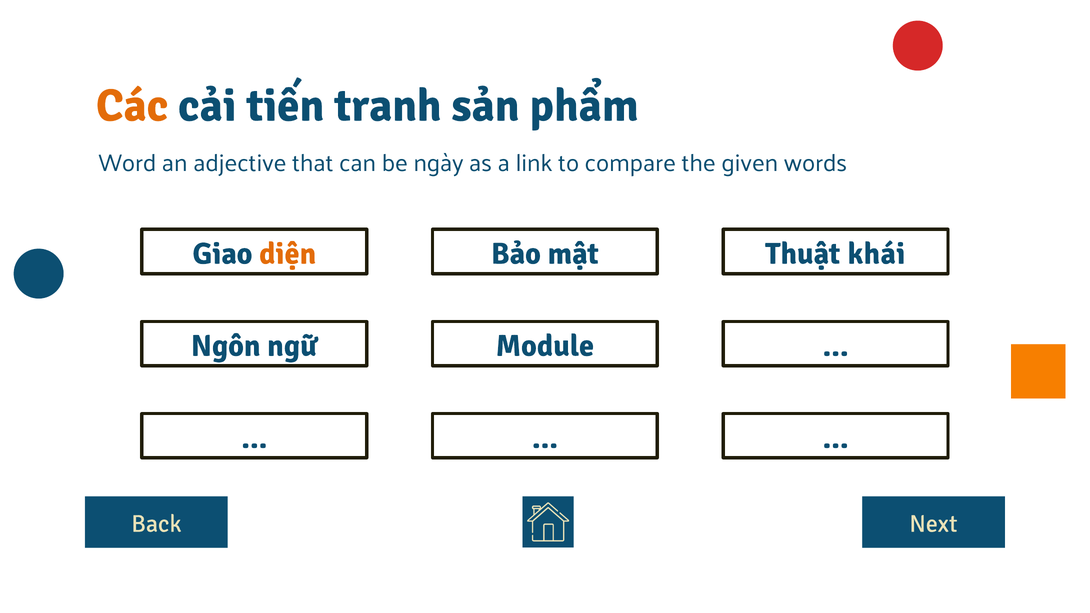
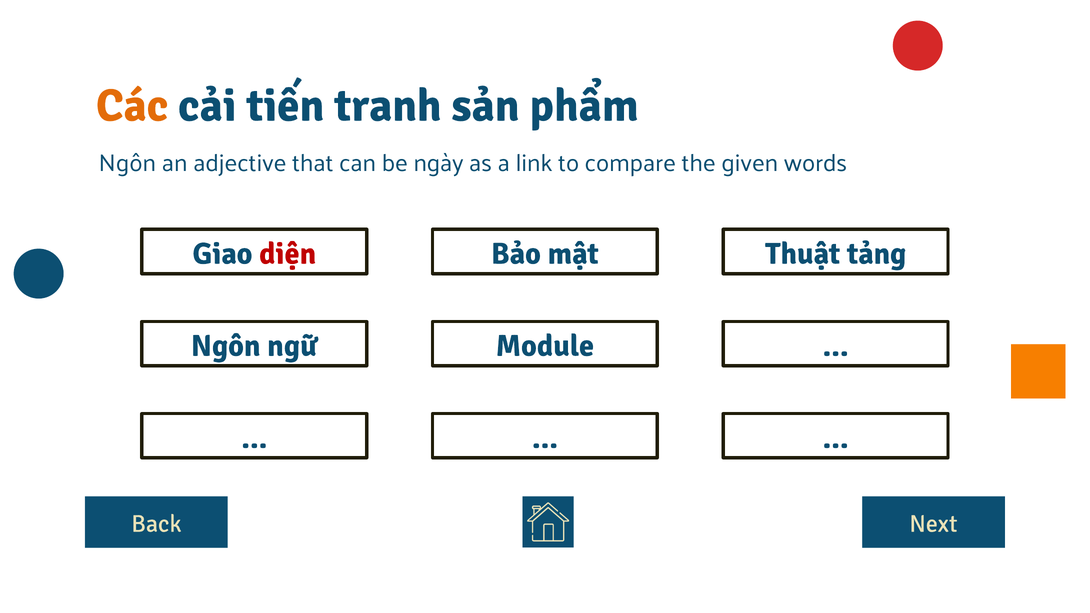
Word: Word -> Ngôn (127, 163)
diện colour: orange -> red (288, 254)
khái: khái -> tảng (877, 254)
